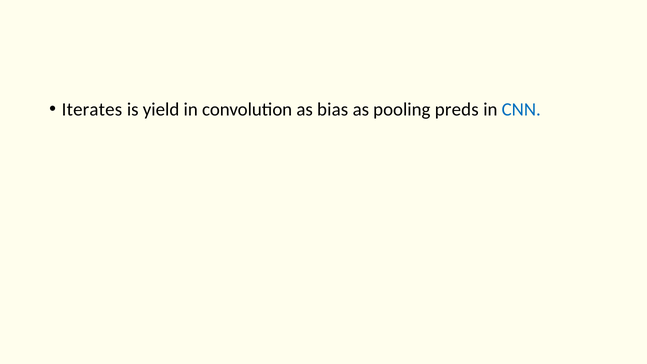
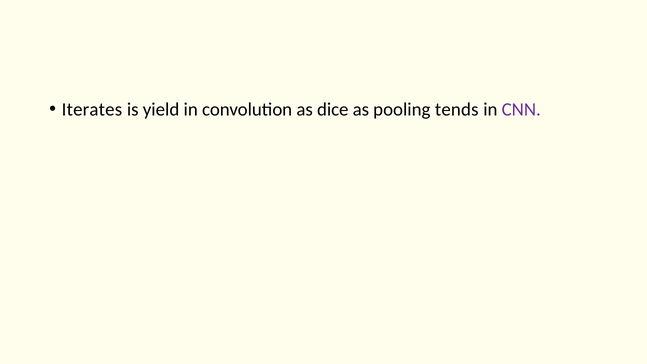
bias: bias -> dice (333, 109)
preds: preds -> tends (457, 109)
CNN colour: blue -> purple (521, 109)
